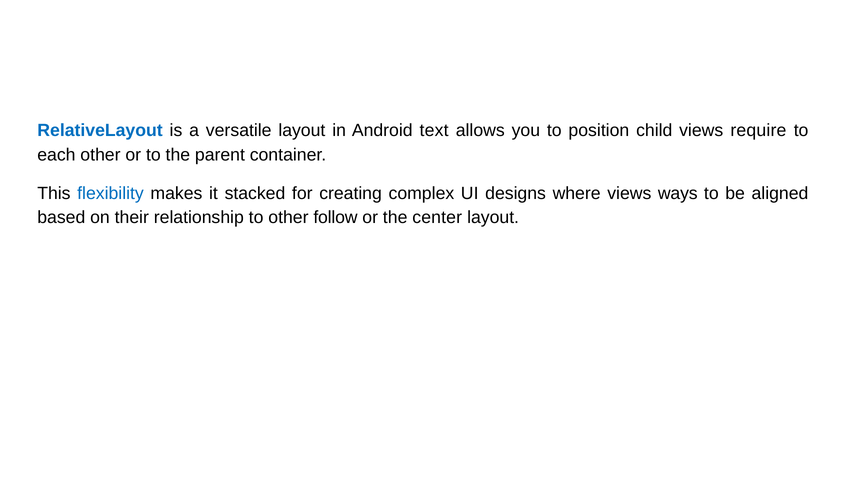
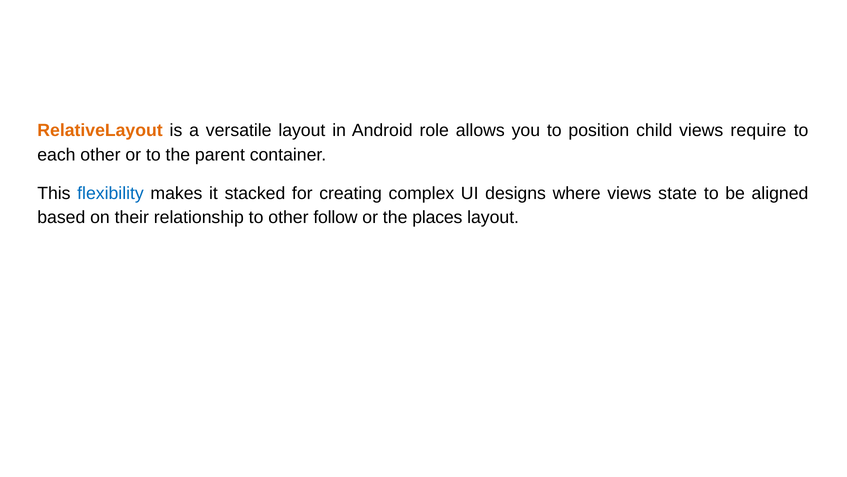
RelativeLayout colour: blue -> orange (100, 130)
text: text -> role (434, 130)
ways: ways -> state (678, 193)
center: center -> places (437, 217)
